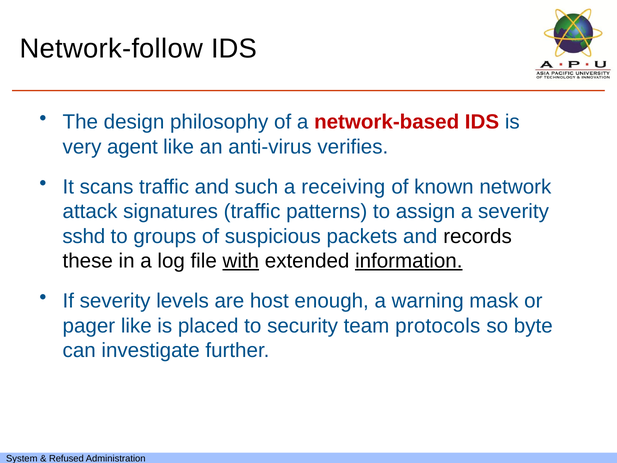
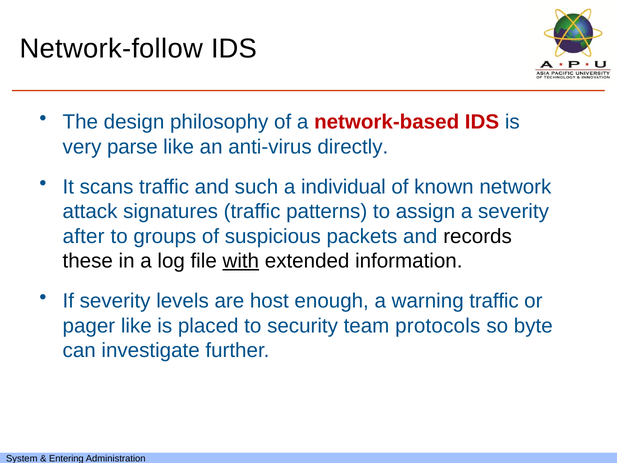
agent: agent -> parse (132, 147)
verifies: verifies -> directly (353, 147)
receiving: receiving -> individual (343, 187)
sshd: sshd -> after (84, 236)
information underline: present -> none (409, 261)
warning mask: mask -> traffic (494, 301)
Refused: Refused -> Entering (66, 458)
